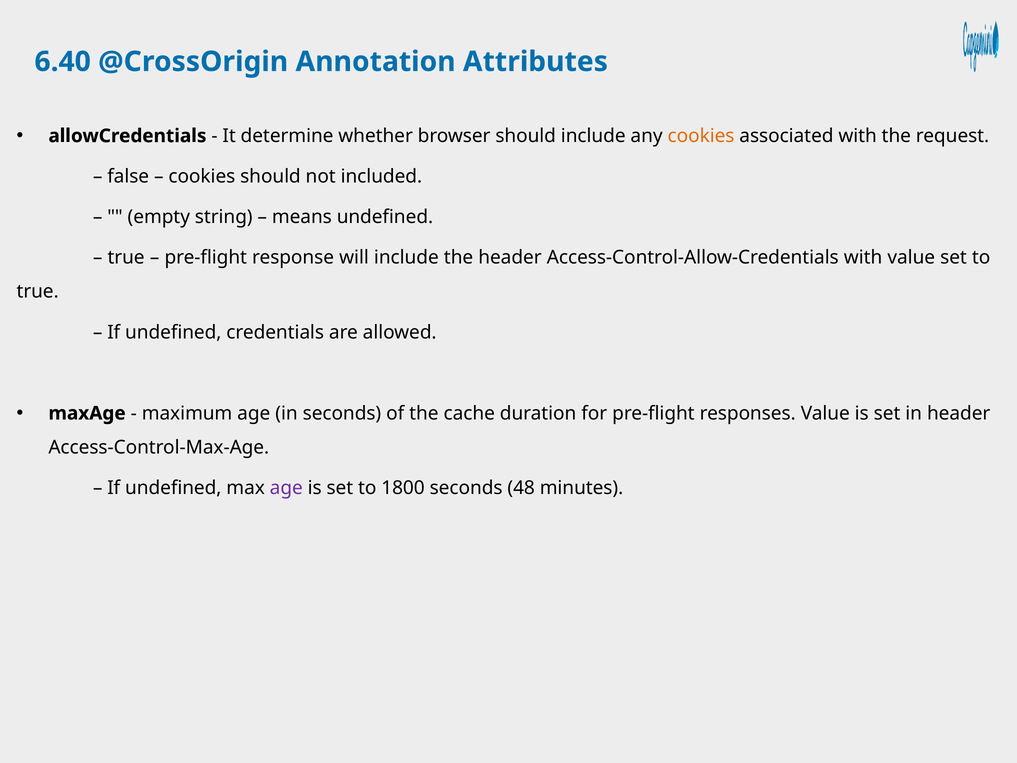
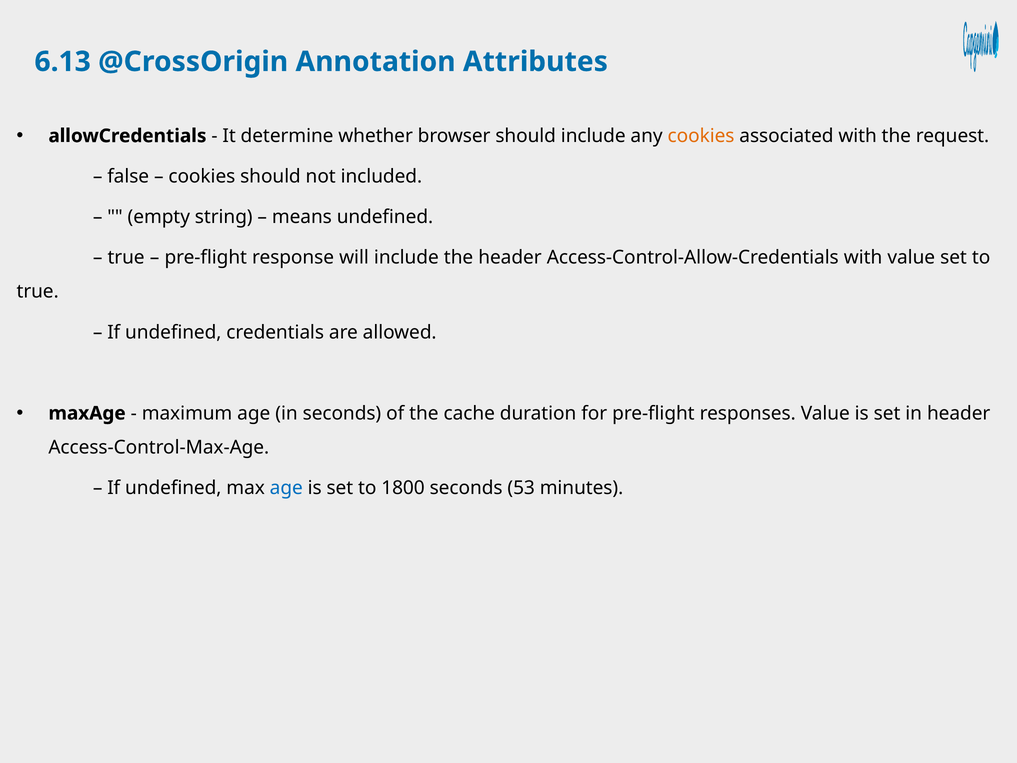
6.40: 6.40 -> 6.13 (63, 62)
age colour: purple -> blue (286, 488)
48: 48 -> 53 (521, 488)
